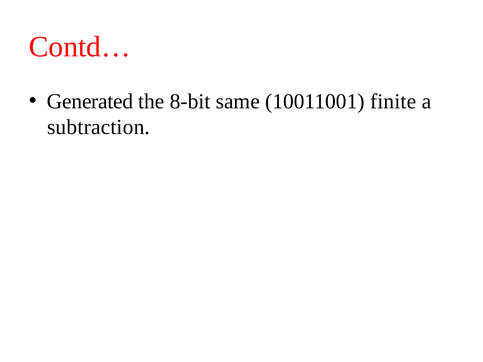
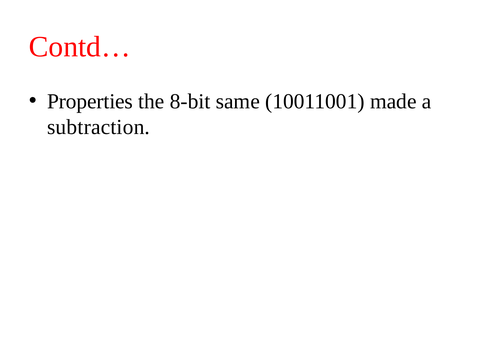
Generated: Generated -> Properties (90, 101)
finite: finite -> made (393, 101)
